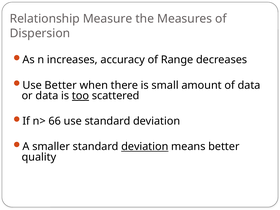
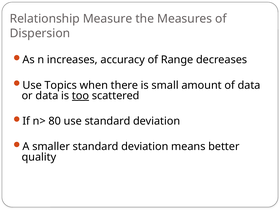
Use Better: Better -> Topics (61, 85)
66: 66 -> 80 (55, 121)
deviation underline: present -> none (145, 147)
